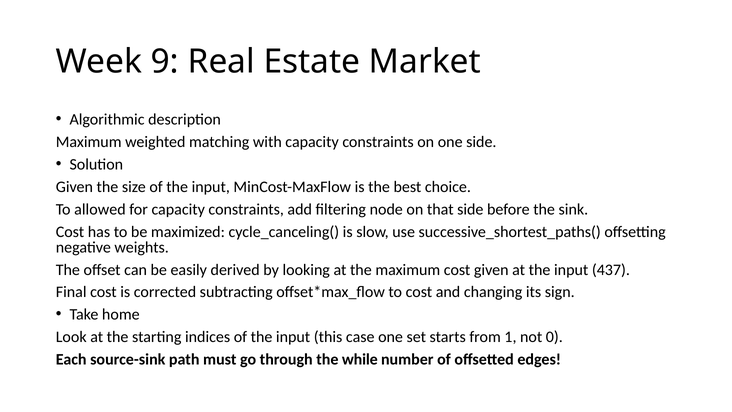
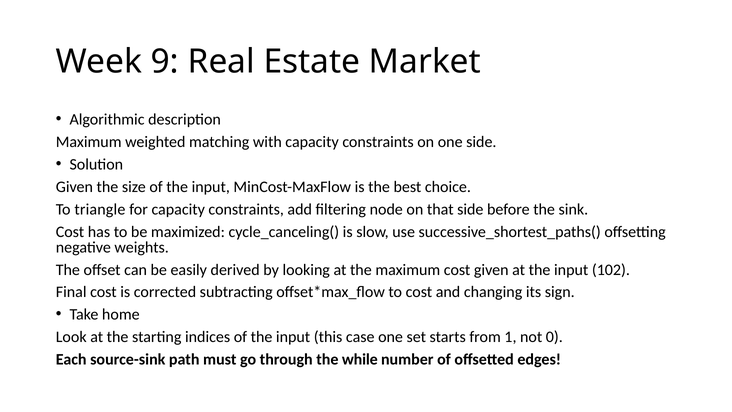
allowed: allowed -> triangle (100, 209)
437: 437 -> 102 (611, 270)
